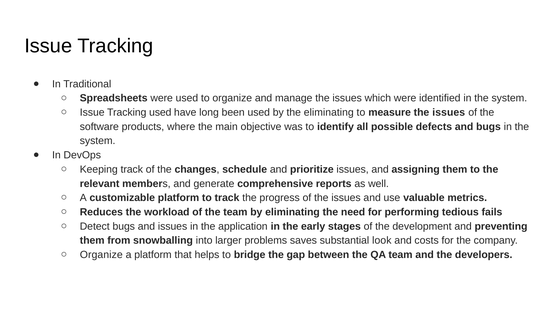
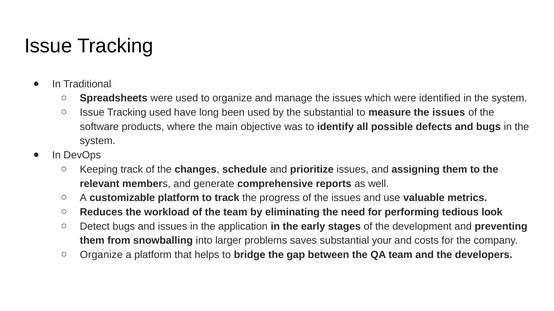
the eliminating: eliminating -> substantial (329, 113)
fails: fails -> look (492, 213)
look: look -> your (382, 241)
